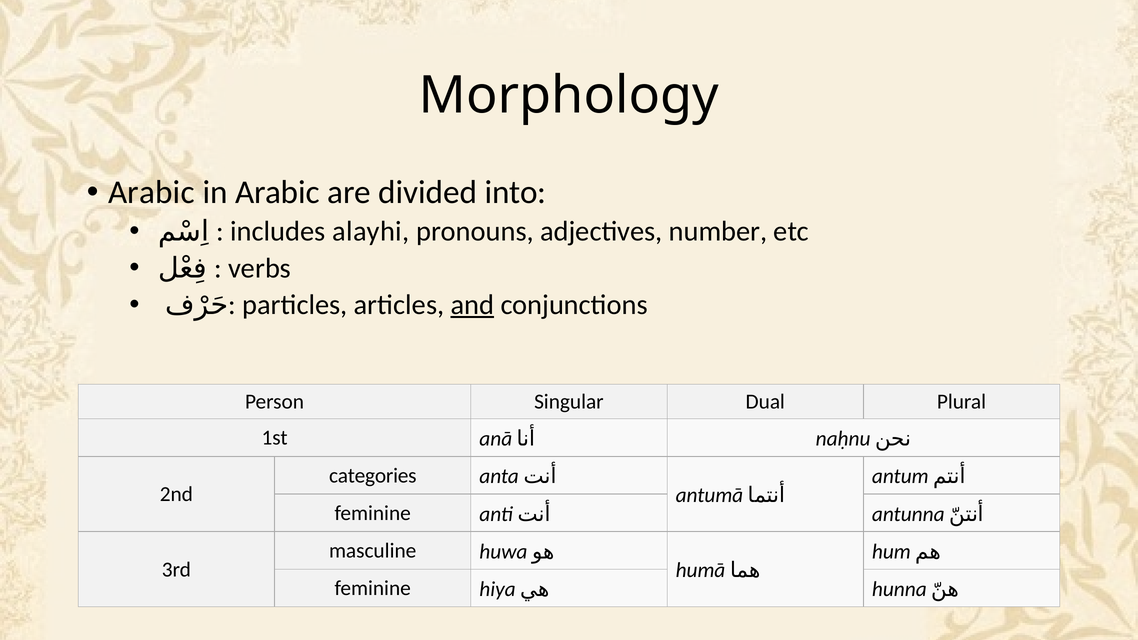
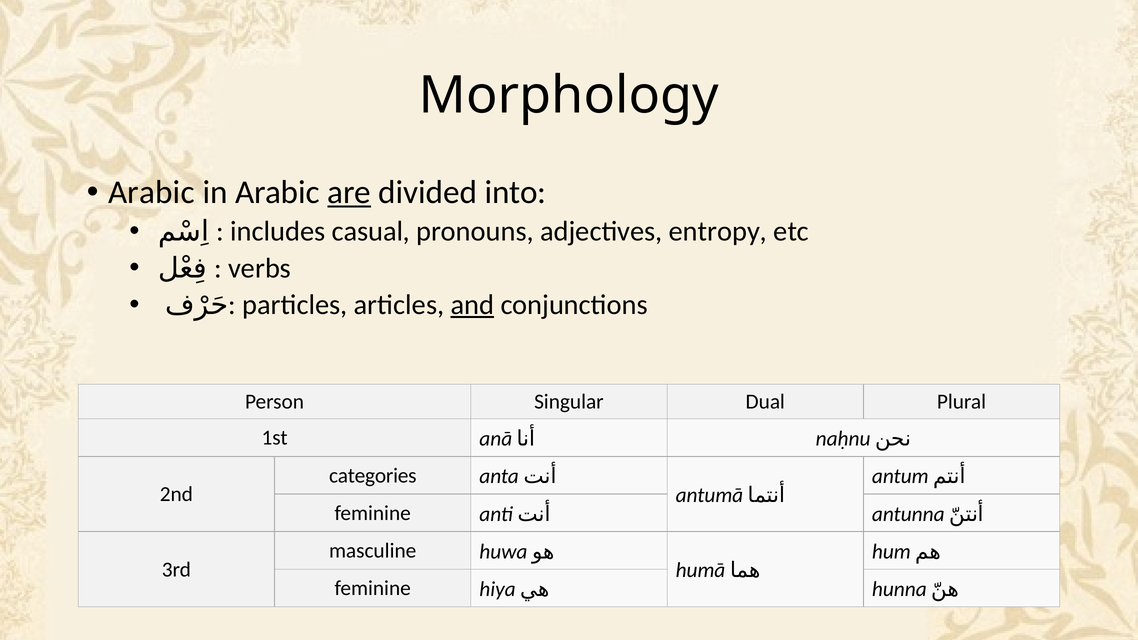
are underline: none -> present (349, 192)
alayhi: alayhi -> casual (371, 232)
number: number -> entropy (718, 232)
